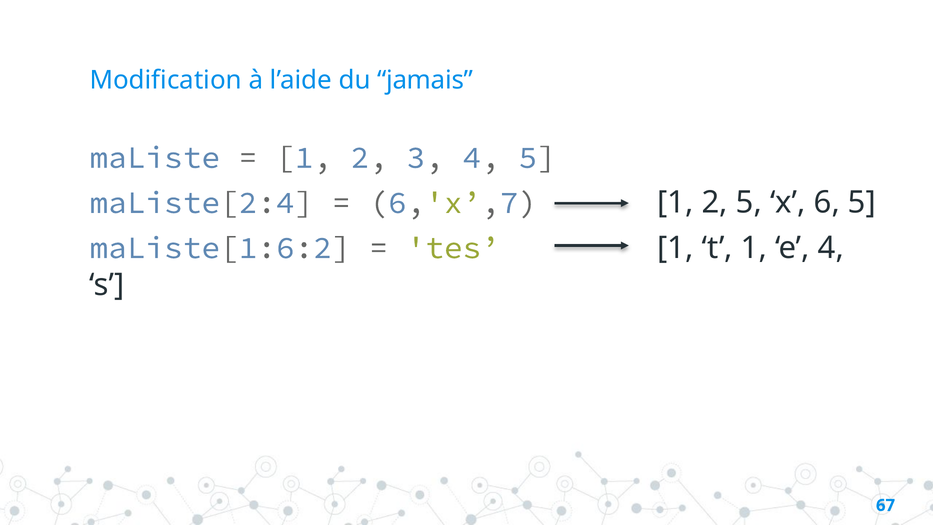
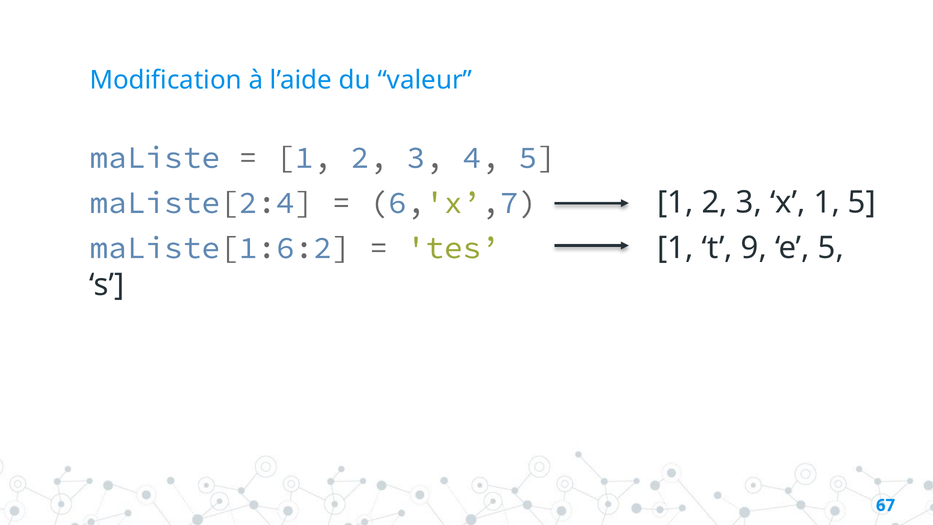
jamais: jamais -> valeur (425, 80)
6,'x’,7 1 2 5: 5 -> 3 (749, 203)
x 6: 6 -> 1 (827, 203)
t 1: 1 -> 9 (754, 248)
e 4: 4 -> 5 (831, 248)
